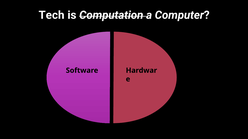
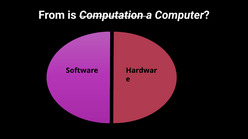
Tech: Tech -> From (52, 15)
